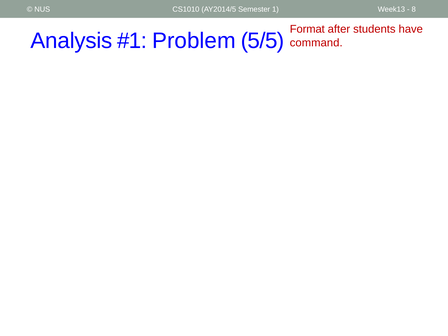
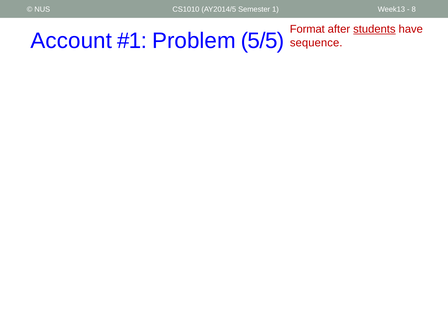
students underline: none -> present (374, 29)
Analysis: Analysis -> Account (71, 41)
command: command -> sequence (316, 43)
